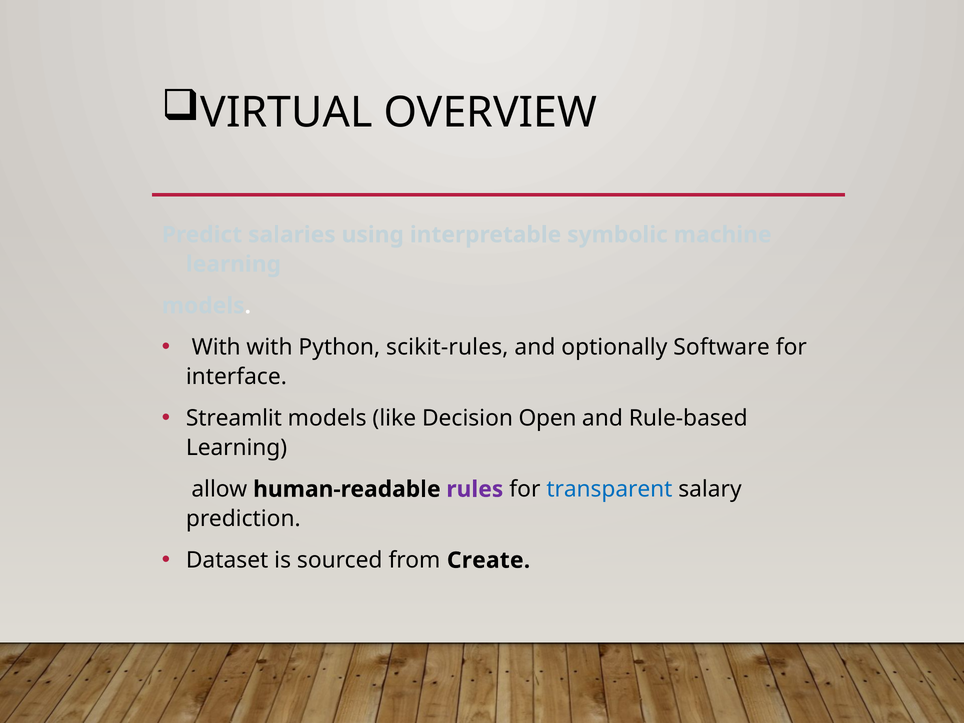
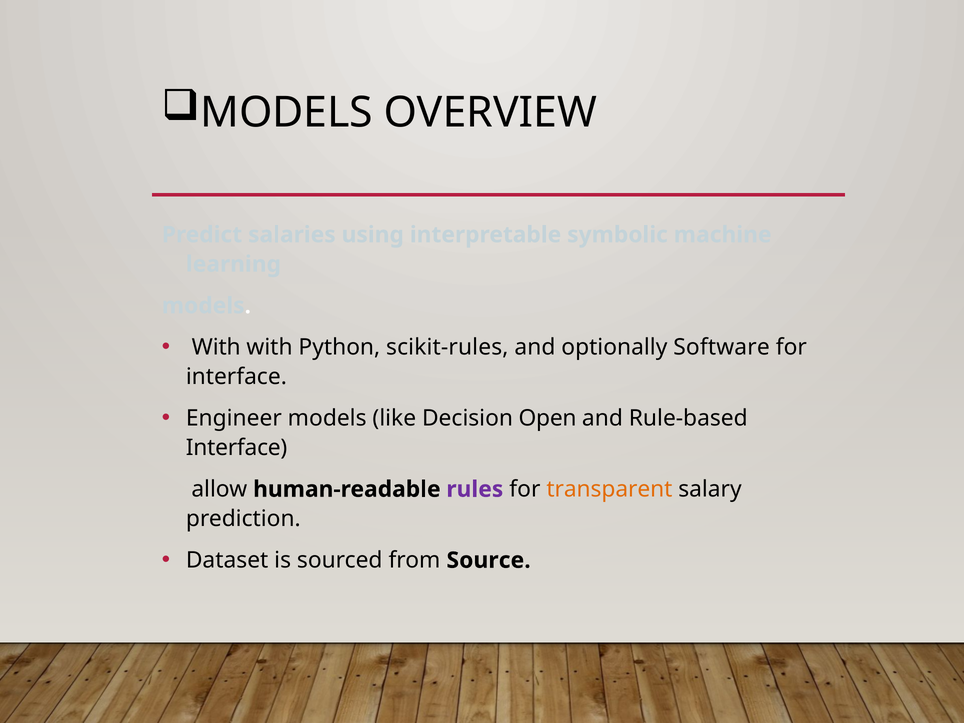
VIRTUAL: VIRTUAL -> MODELS (287, 113)
Streamlit: Streamlit -> Engineer (234, 418)
Learning: Learning -> Interface (237, 448)
transparent colour: blue -> orange (609, 489)
Create: Create -> Source (489, 560)
